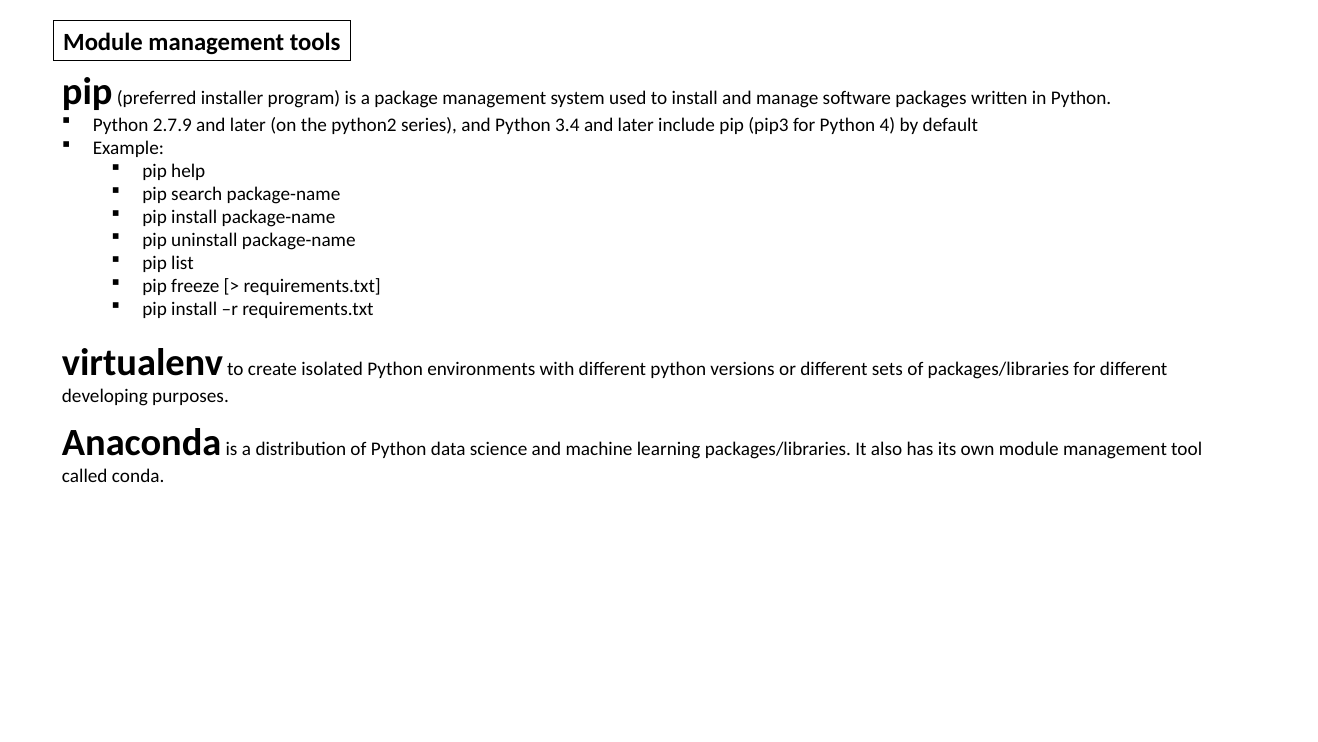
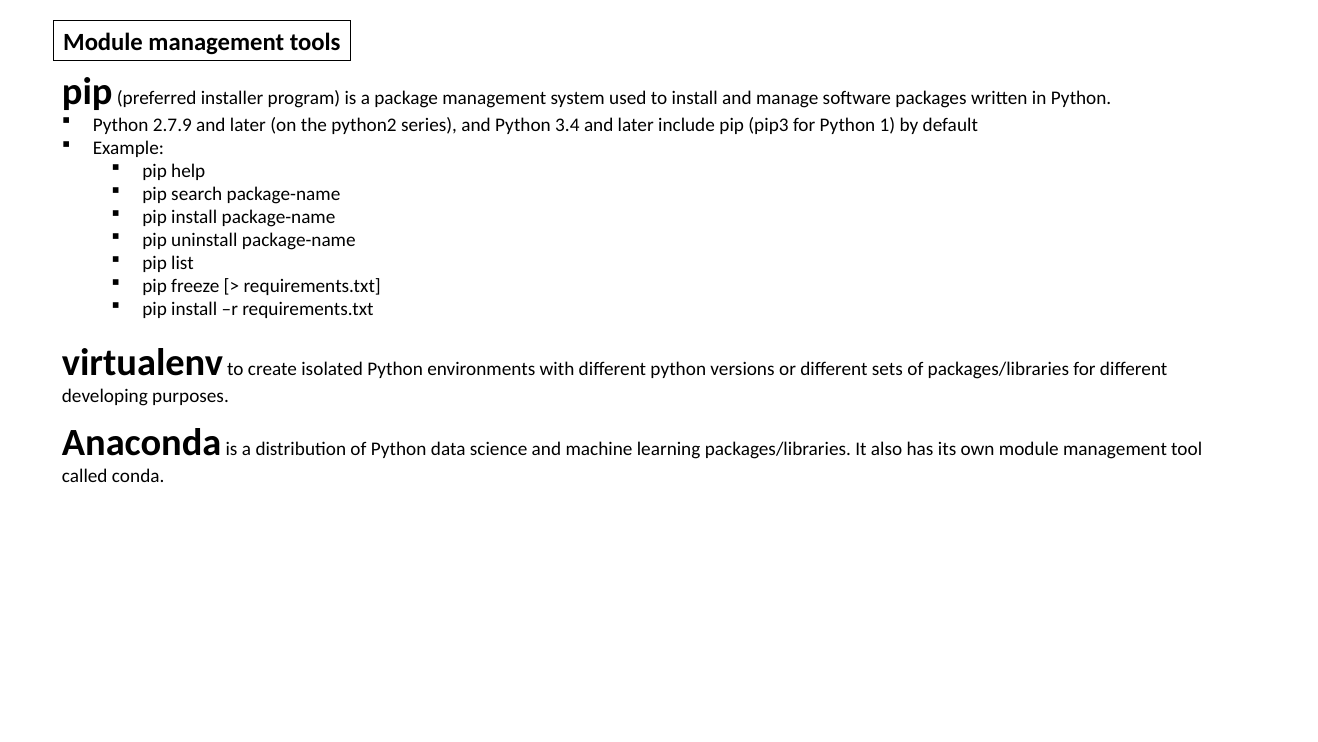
4: 4 -> 1 (887, 125)
